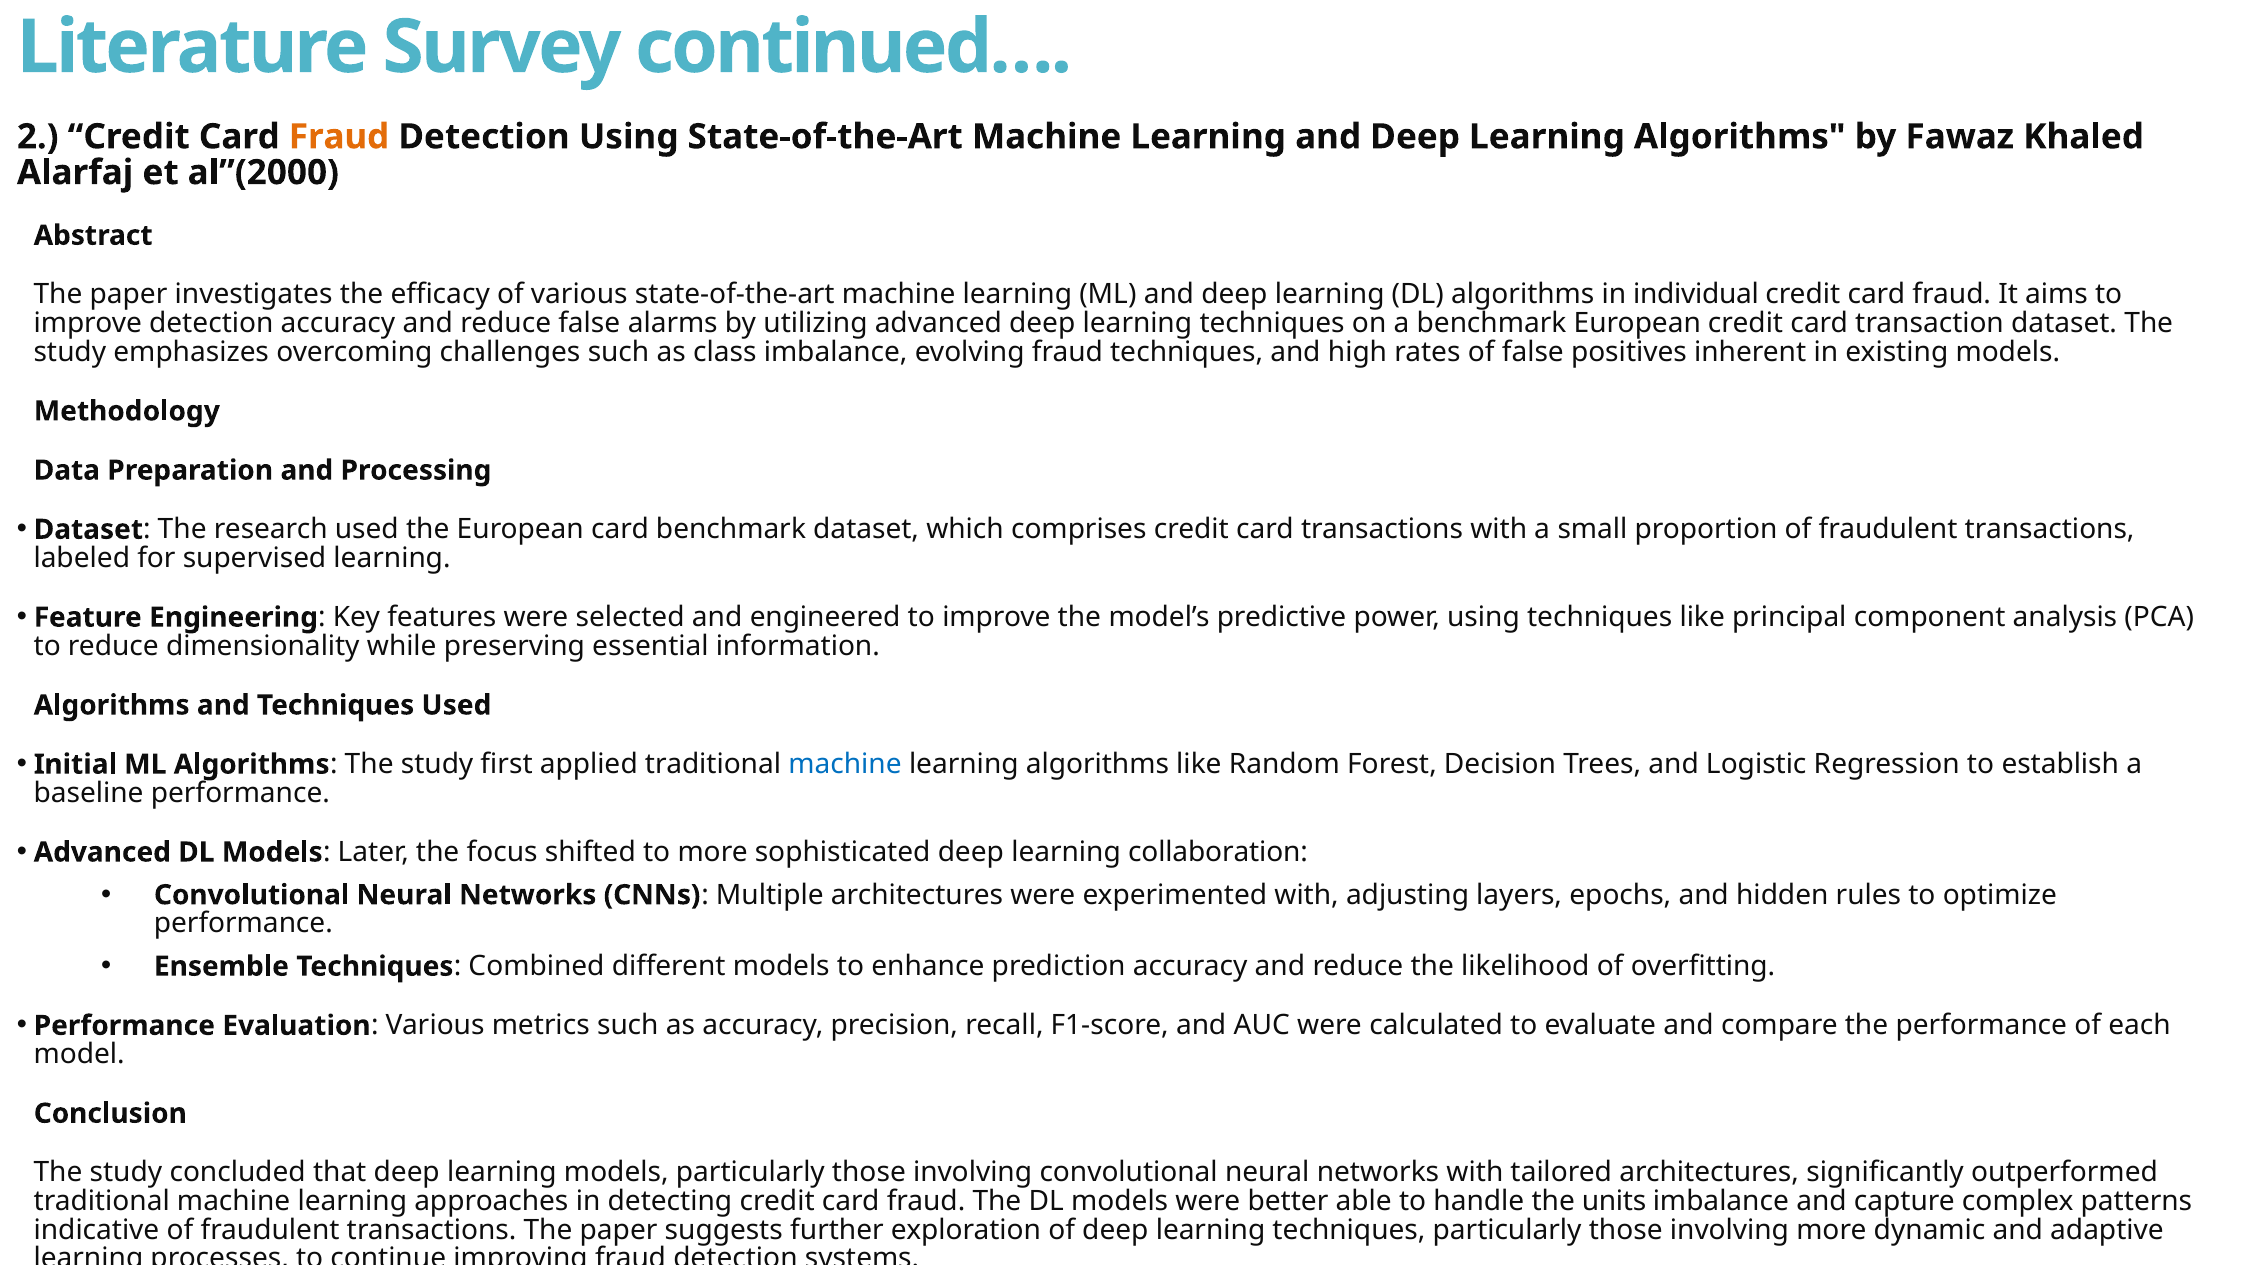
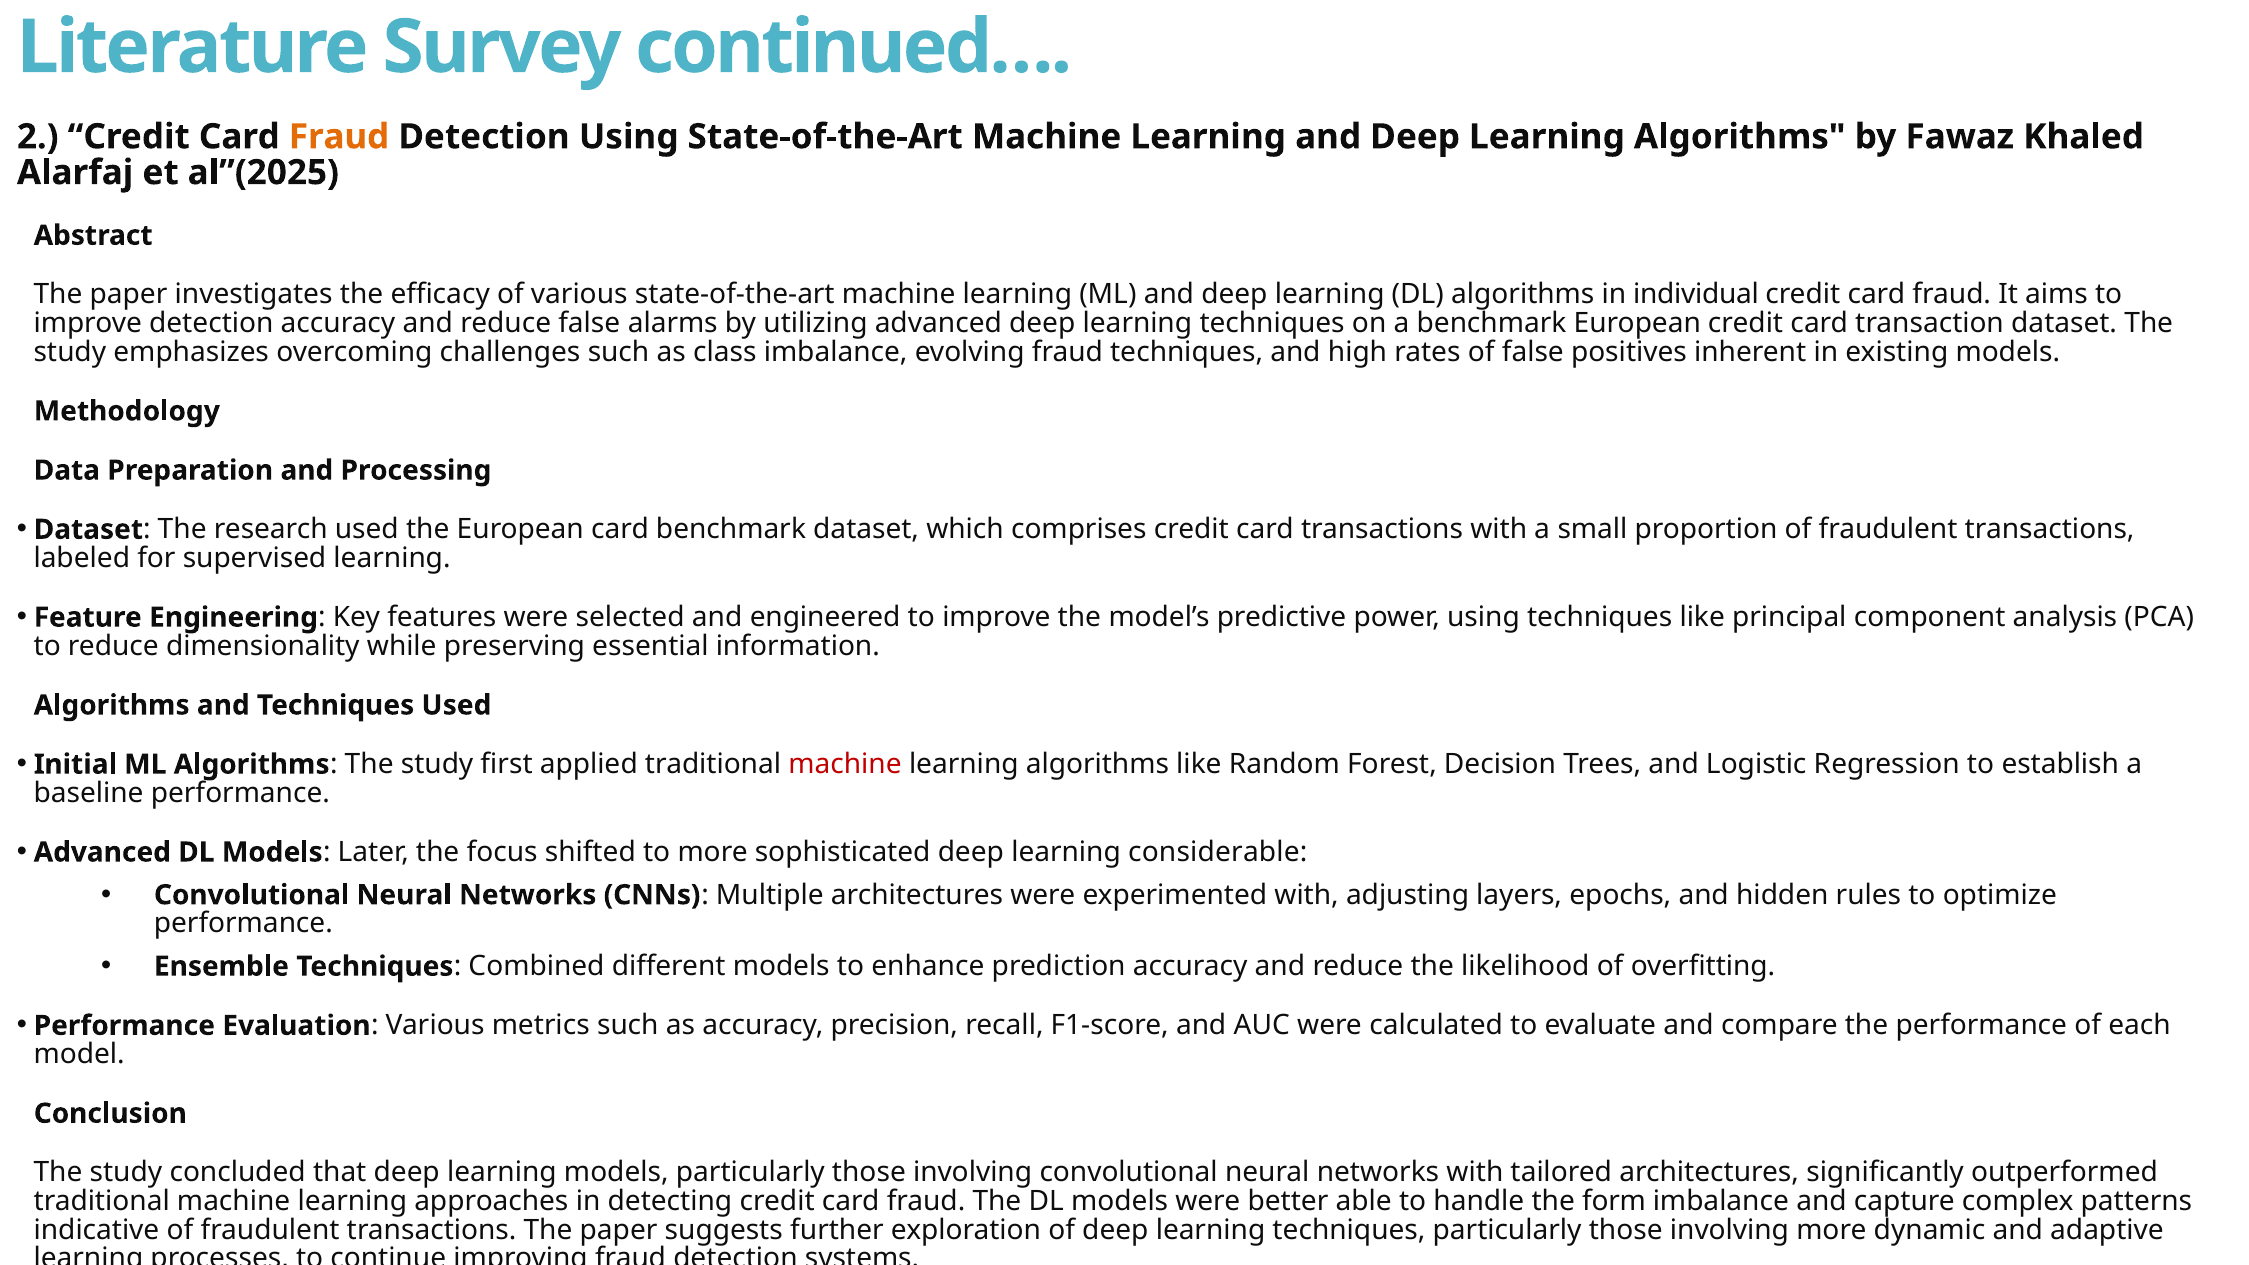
al”(2000: al”(2000 -> al”(2025 (263, 173)
machine colour: blue -> red (845, 764)
collaboration: collaboration -> considerable (1218, 852)
units: units -> form (1614, 1201)
